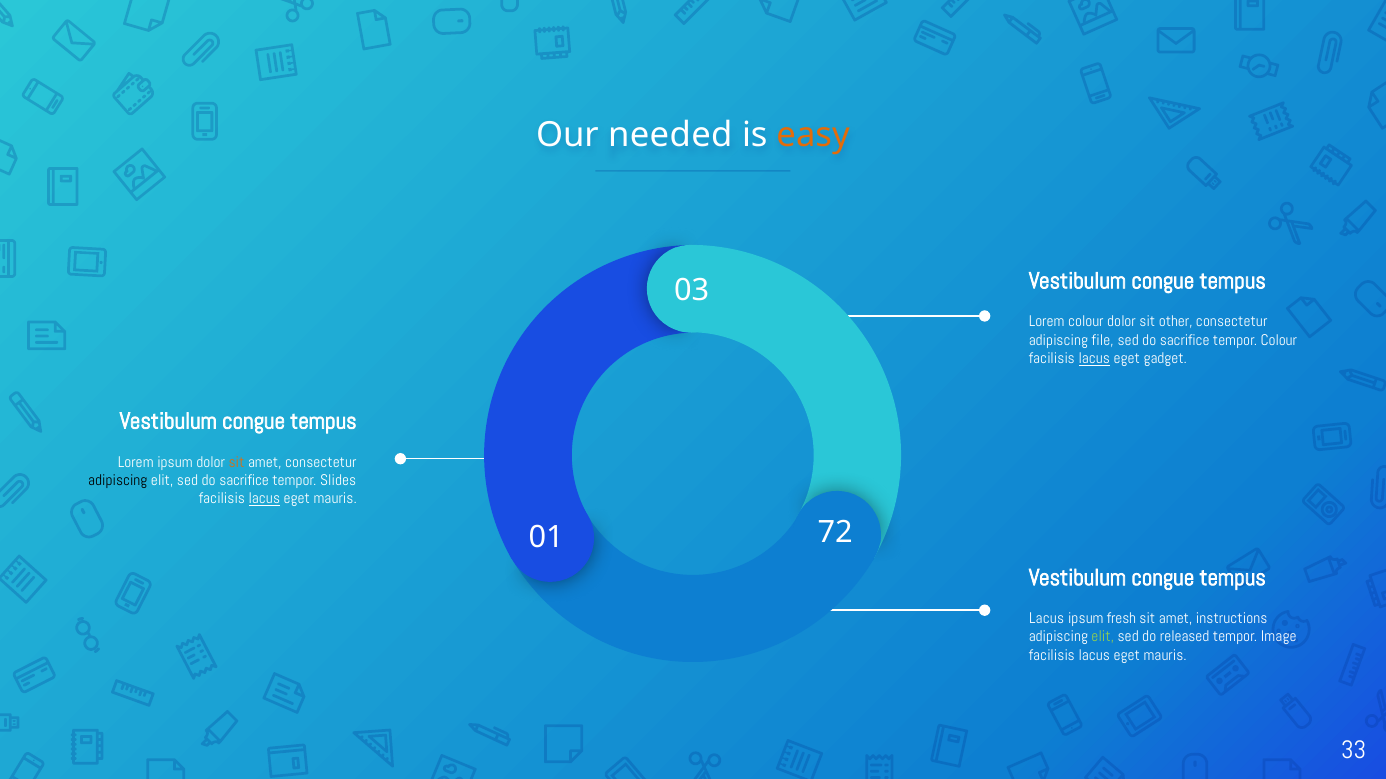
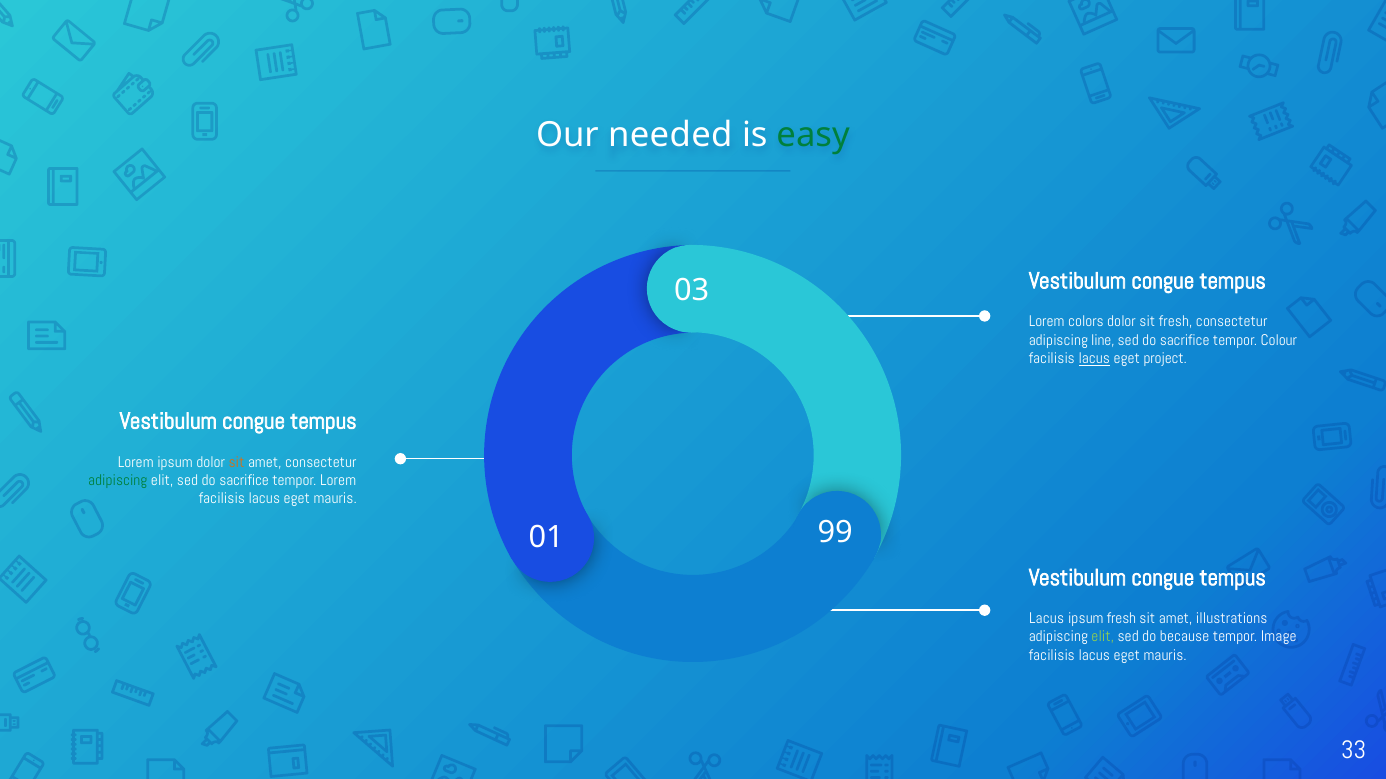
easy colour: orange -> green (813, 135)
Lorem colour: colour -> colors (1086, 322)
sit other: other -> fresh (1176, 322)
file: file -> line (1103, 340)
gadget: gadget -> project (1165, 359)
adipiscing colour: black -> green (118, 481)
tempor Slides: Slides -> Lorem (338, 481)
lacus underline: present -> none (264, 499)
72: 72 -> 99 (835, 533)
instructions: instructions -> illustrations (1232, 619)
released: released -> because (1185, 637)
